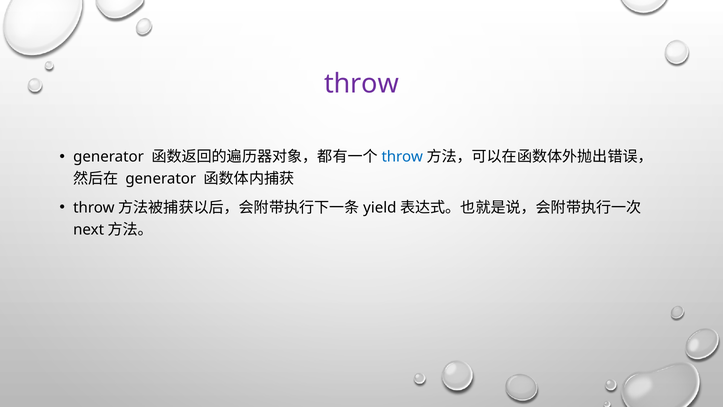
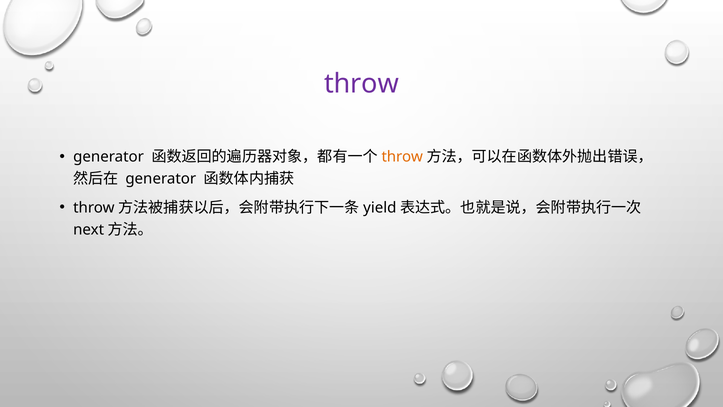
throw colour: blue -> orange (402, 157)
